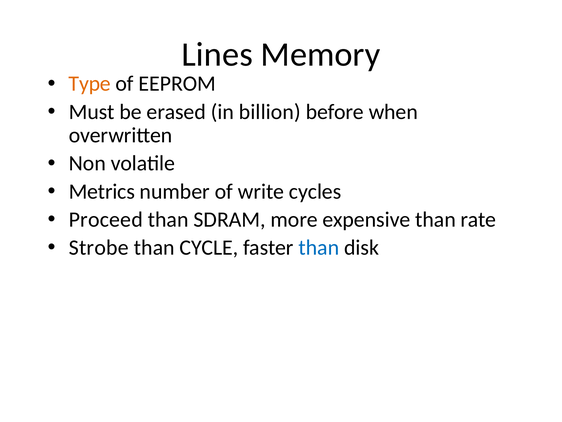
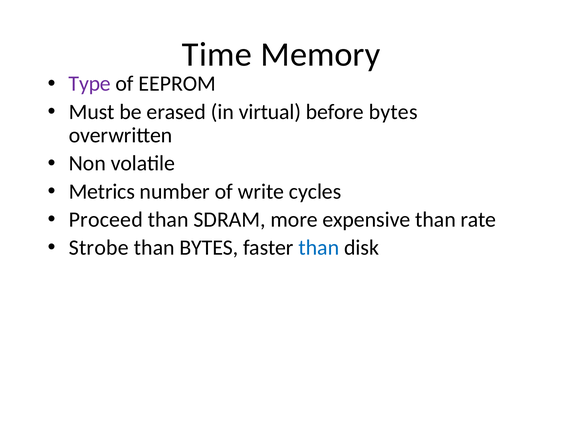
Lines: Lines -> Time (217, 54)
Type colour: orange -> purple (90, 84)
billion: billion -> virtual (270, 112)
before when: when -> bytes (393, 112)
than CYCLE: CYCLE -> BYTES (209, 247)
